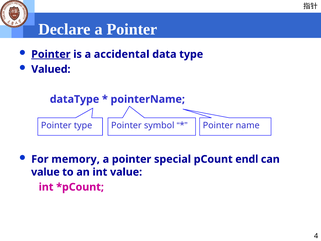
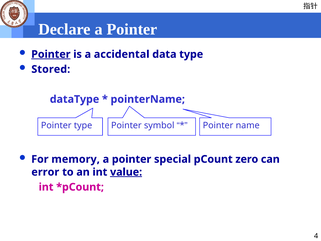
Valued: Valued -> Stored (51, 69)
endl: endl -> zero (247, 159)
value: value -> error (45, 172)
value underline: none -> present (126, 172)
